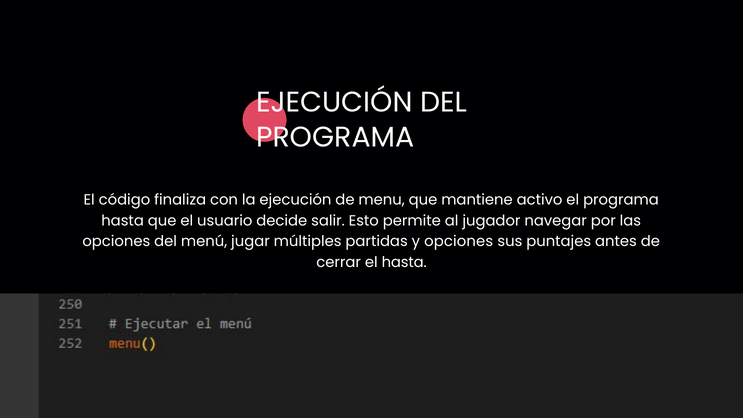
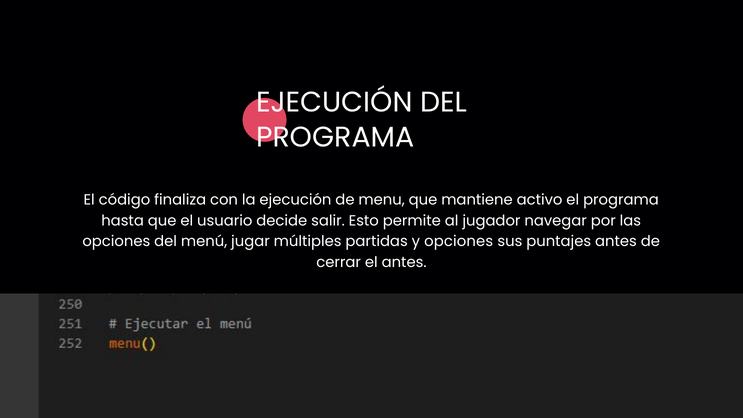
el hasta: hasta -> antes (404, 262)
